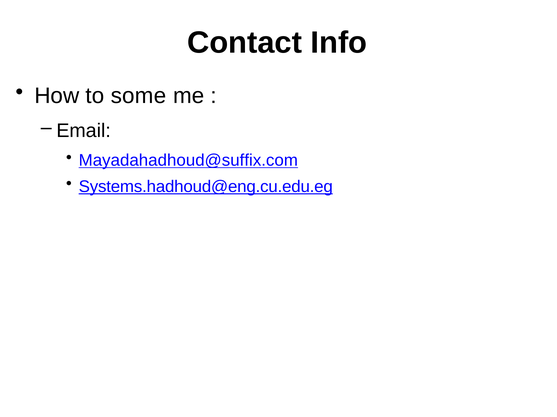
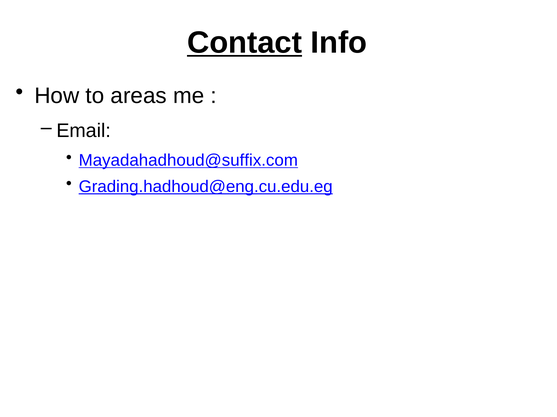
Contact underline: none -> present (245, 43)
some: some -> areas (139, 96)
Systems.hadhoud@eng.cu.edu.eg: Systems.hadhoud@eng.cu.edu.eg -> Grading.hadhoud@eng.cu.edu.eg (206, 187)
